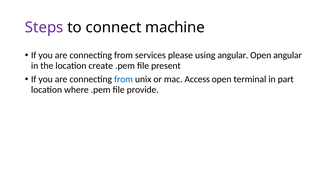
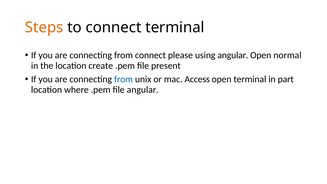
Steps colour: purple -> orange (44, 27)
connect machine: machine -> terminal (175, 27)
from services: services -> connect (150, 55)
Open angular: angular -> normal (287, 55)
file provide: provide -> angular (143, 90)
